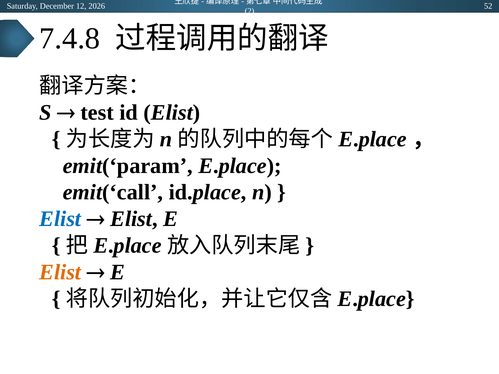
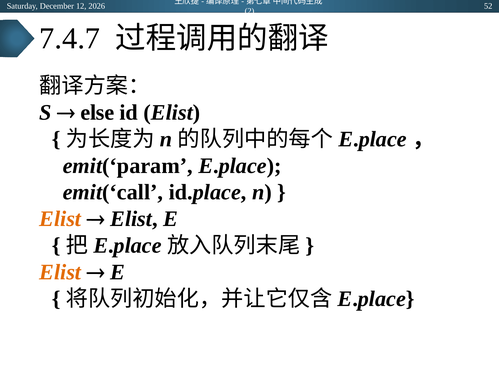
7.4.8: 7.4.8 -> 7.4.7 (70, 38)
test: test -> else (97, 113)
Elist colour: blue -> orange (60, 219)
